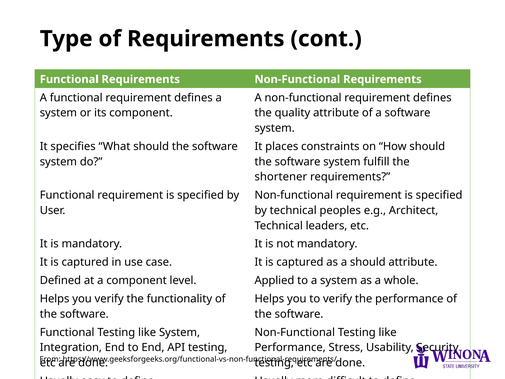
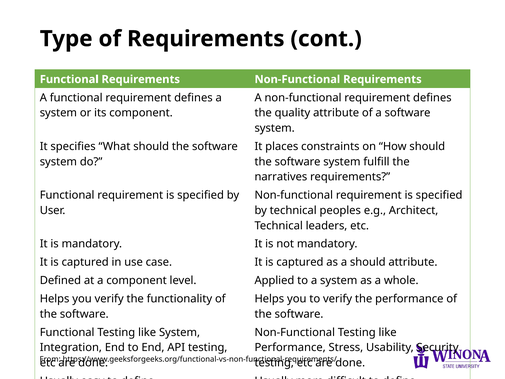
shortener: shortener -> narratives (281, 177)
